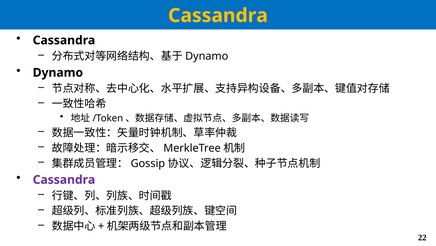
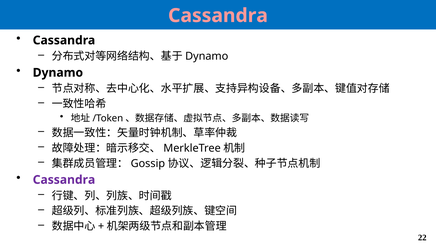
Cassandra colour: yellow -> pink (218, 16)
